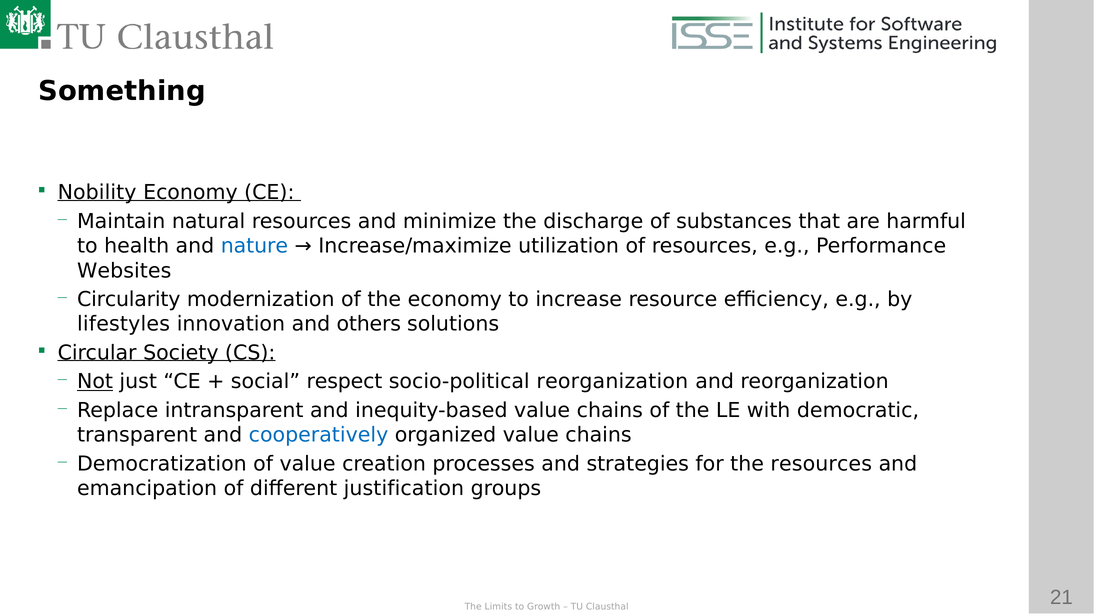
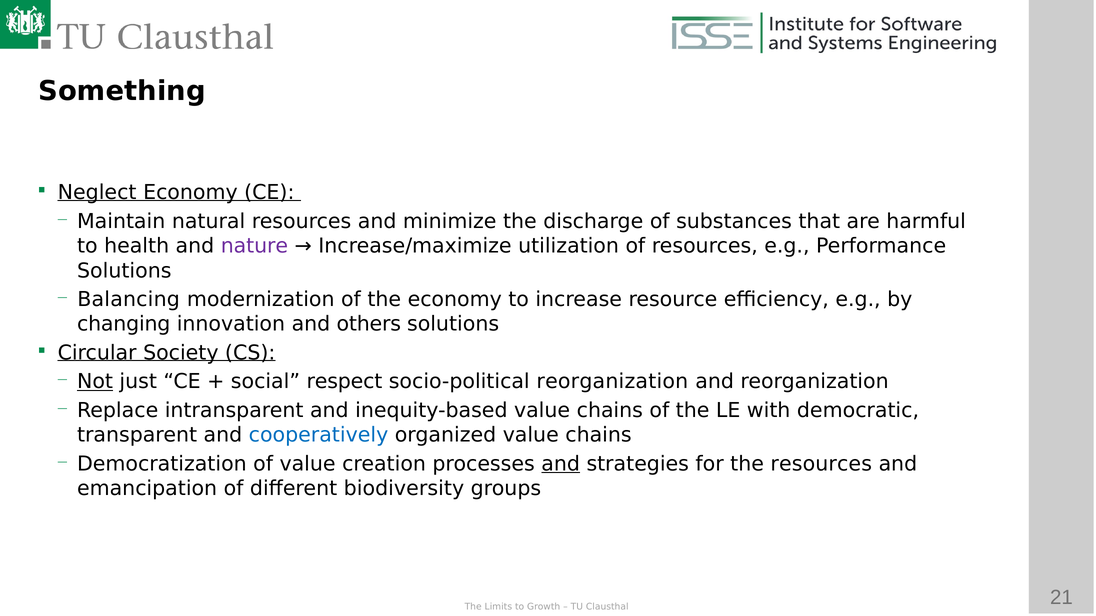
Nobility: Nobility -> Neglect (97, 193)
nature colour: blue -> purple (254, 246)
Websites: Websites -> Solutions (124, 271)
Circularity: Circularity -> Balancing (129, 300)
lifestyles: lifestyles -> changing (124, 324)
and underline: none -> present (561, 464)
justification: justification -> biodiversity (404, 489)
